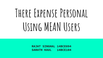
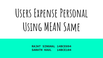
There: There -> Users (23, 14)
Users: Users -> Same (72, 27)
